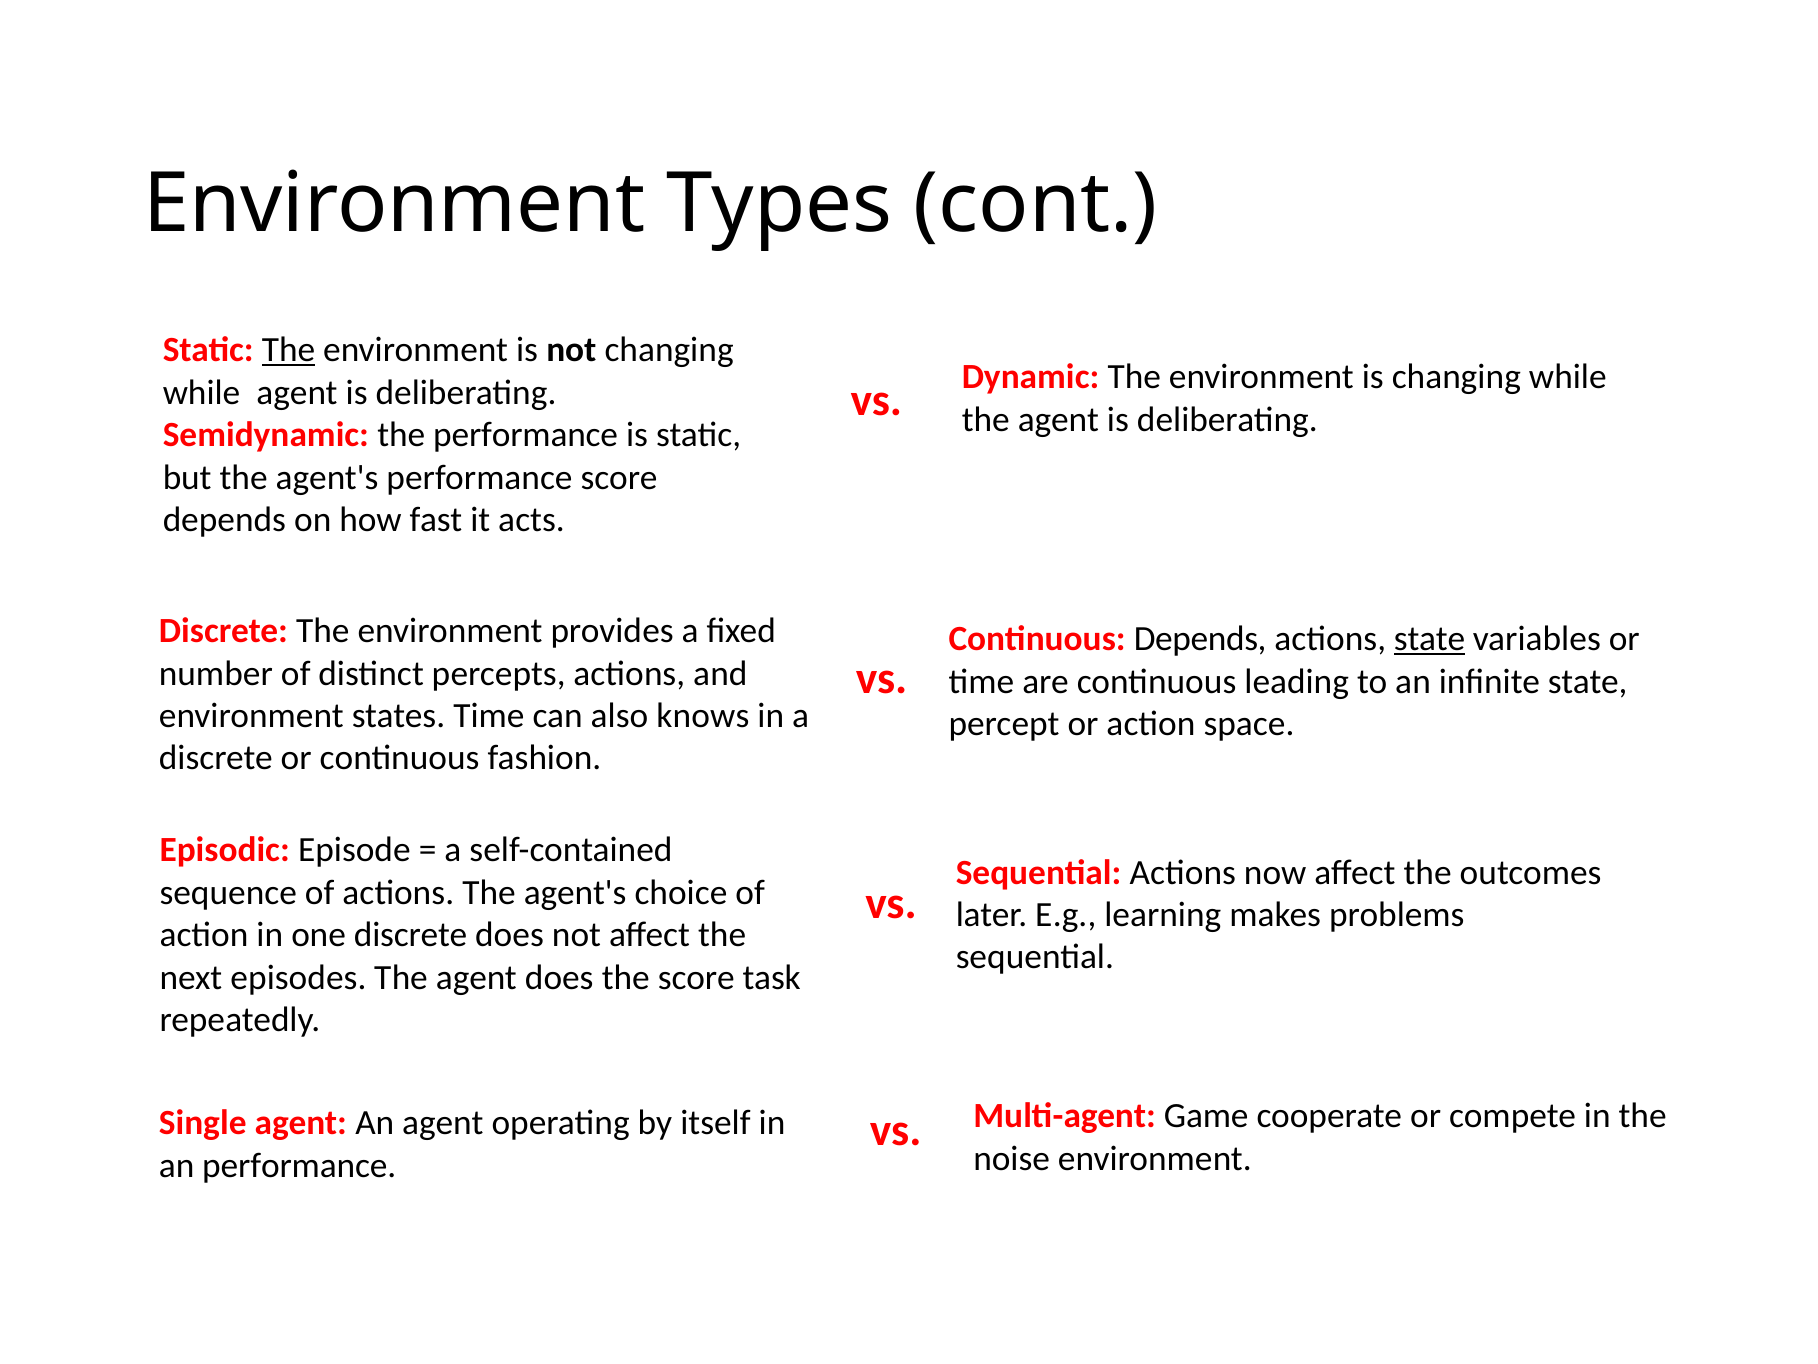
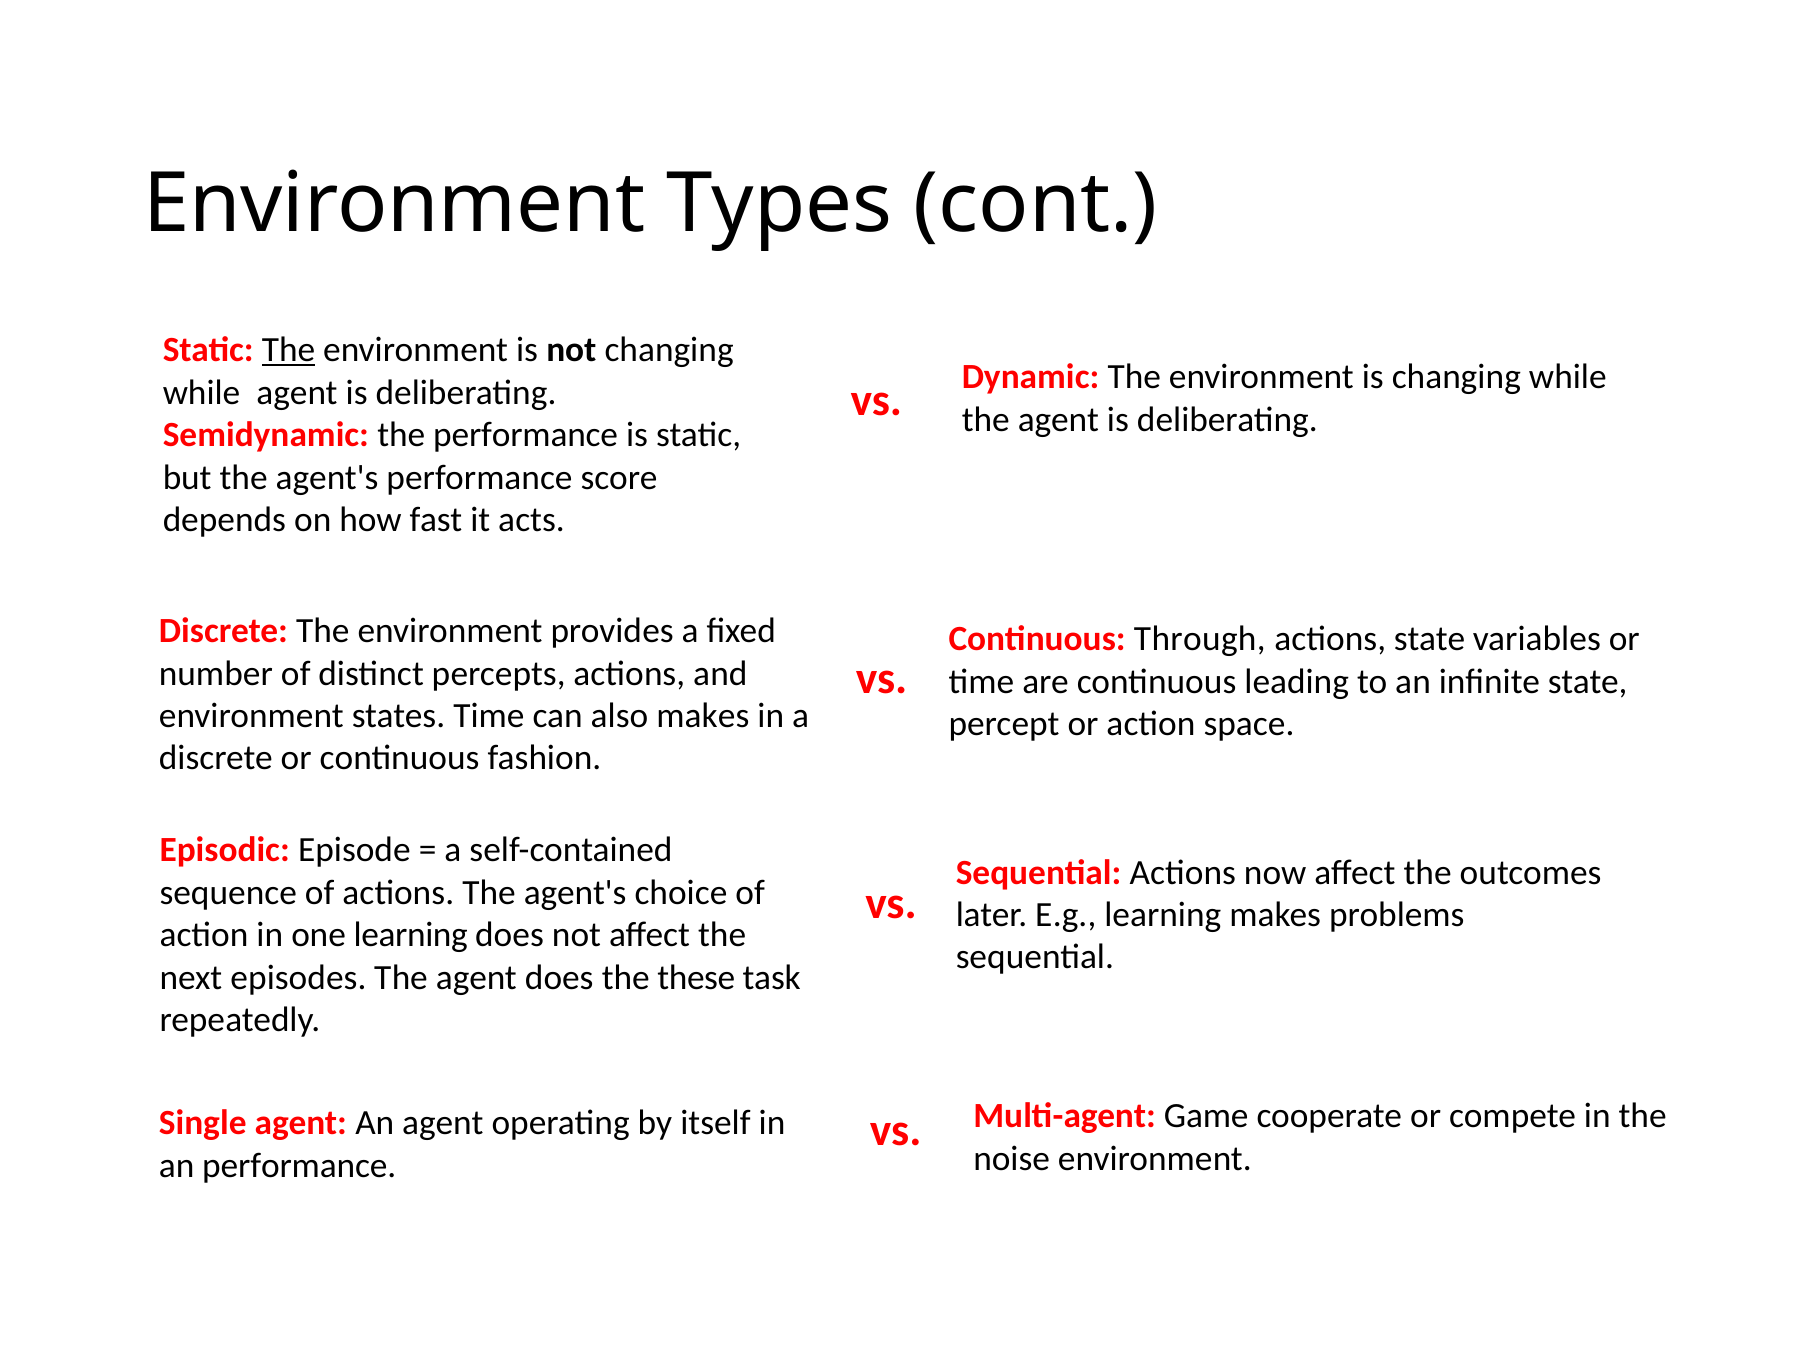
Continuous Depends: Depends -> Through (1200, 639)
state underline: present -> none (1430, 639)
also knows: knows -> makes (703, 716)
one discrete: discrete -> learning (411, 935)
the score: score -> these (696, 977)
